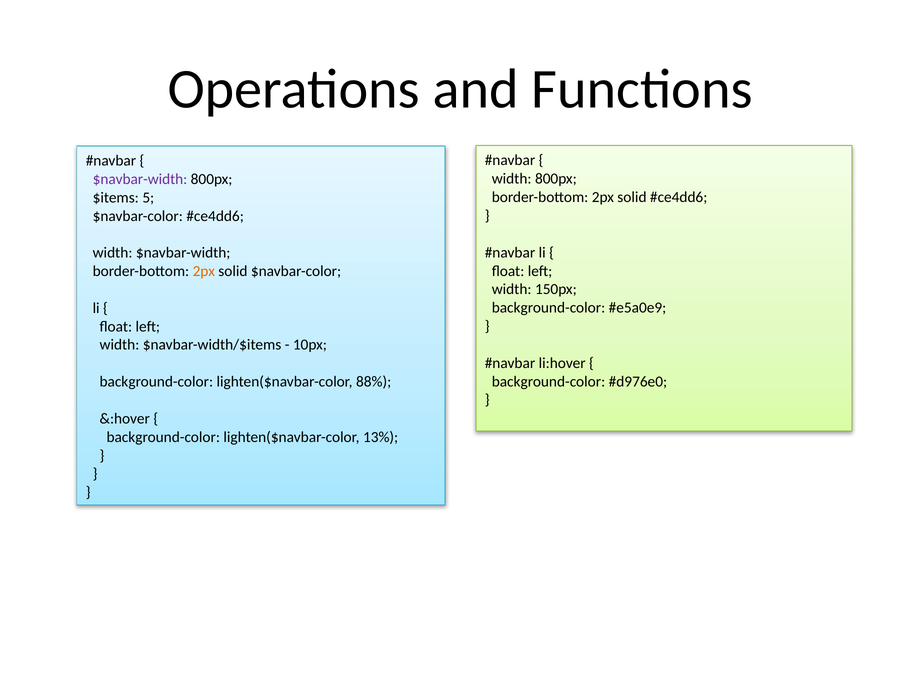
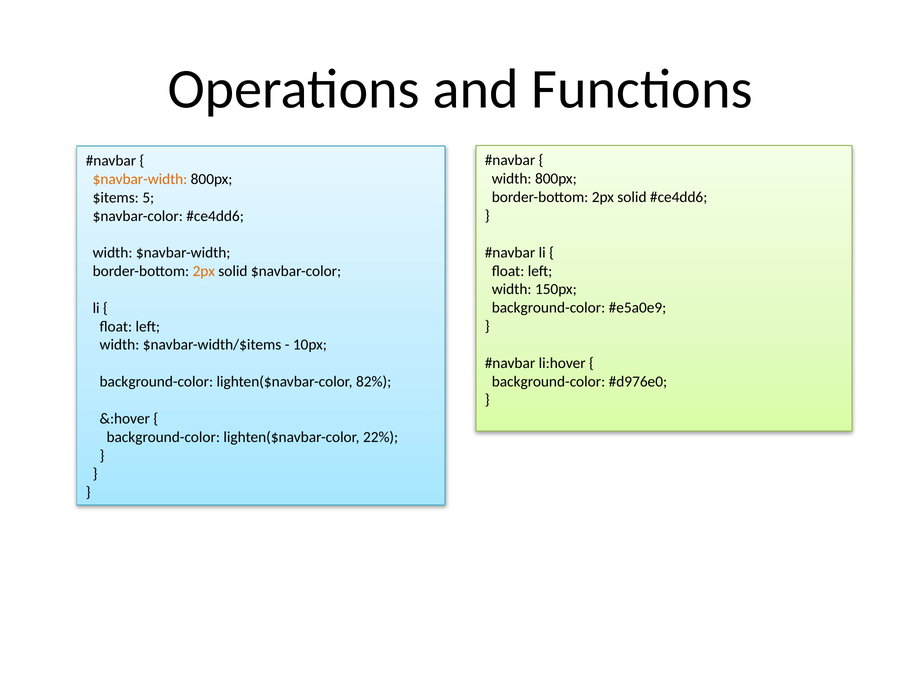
$navbar-width colour: purple -> orange (140, 179)
88%: 88% -> 82% (374, 382)
13%: 13% -> 22% (381, 437)
